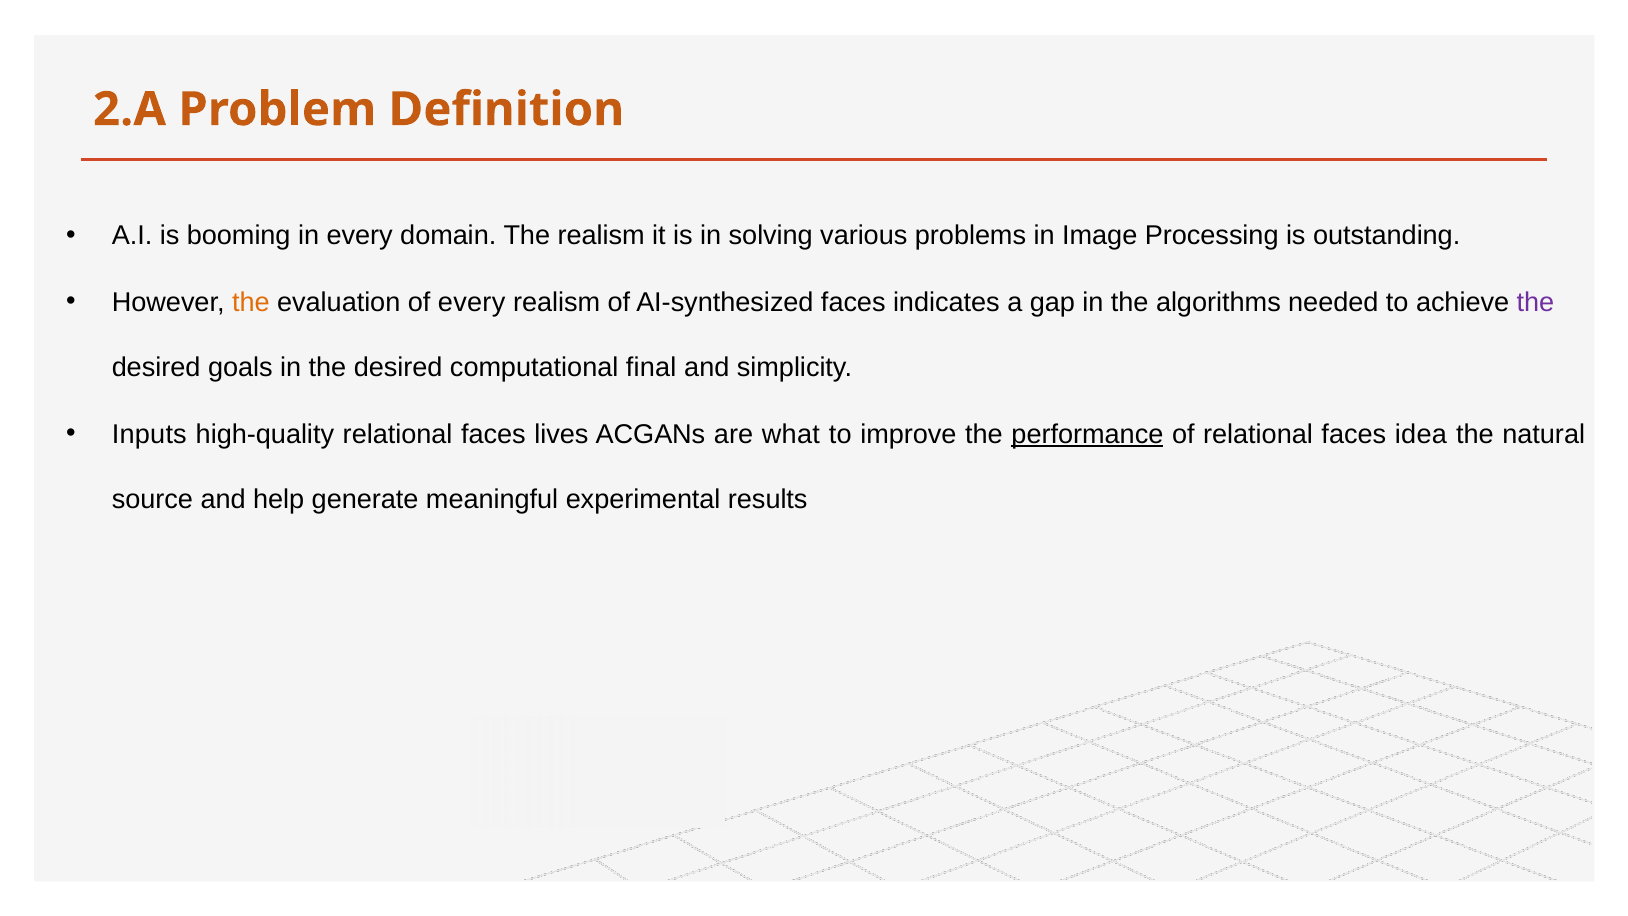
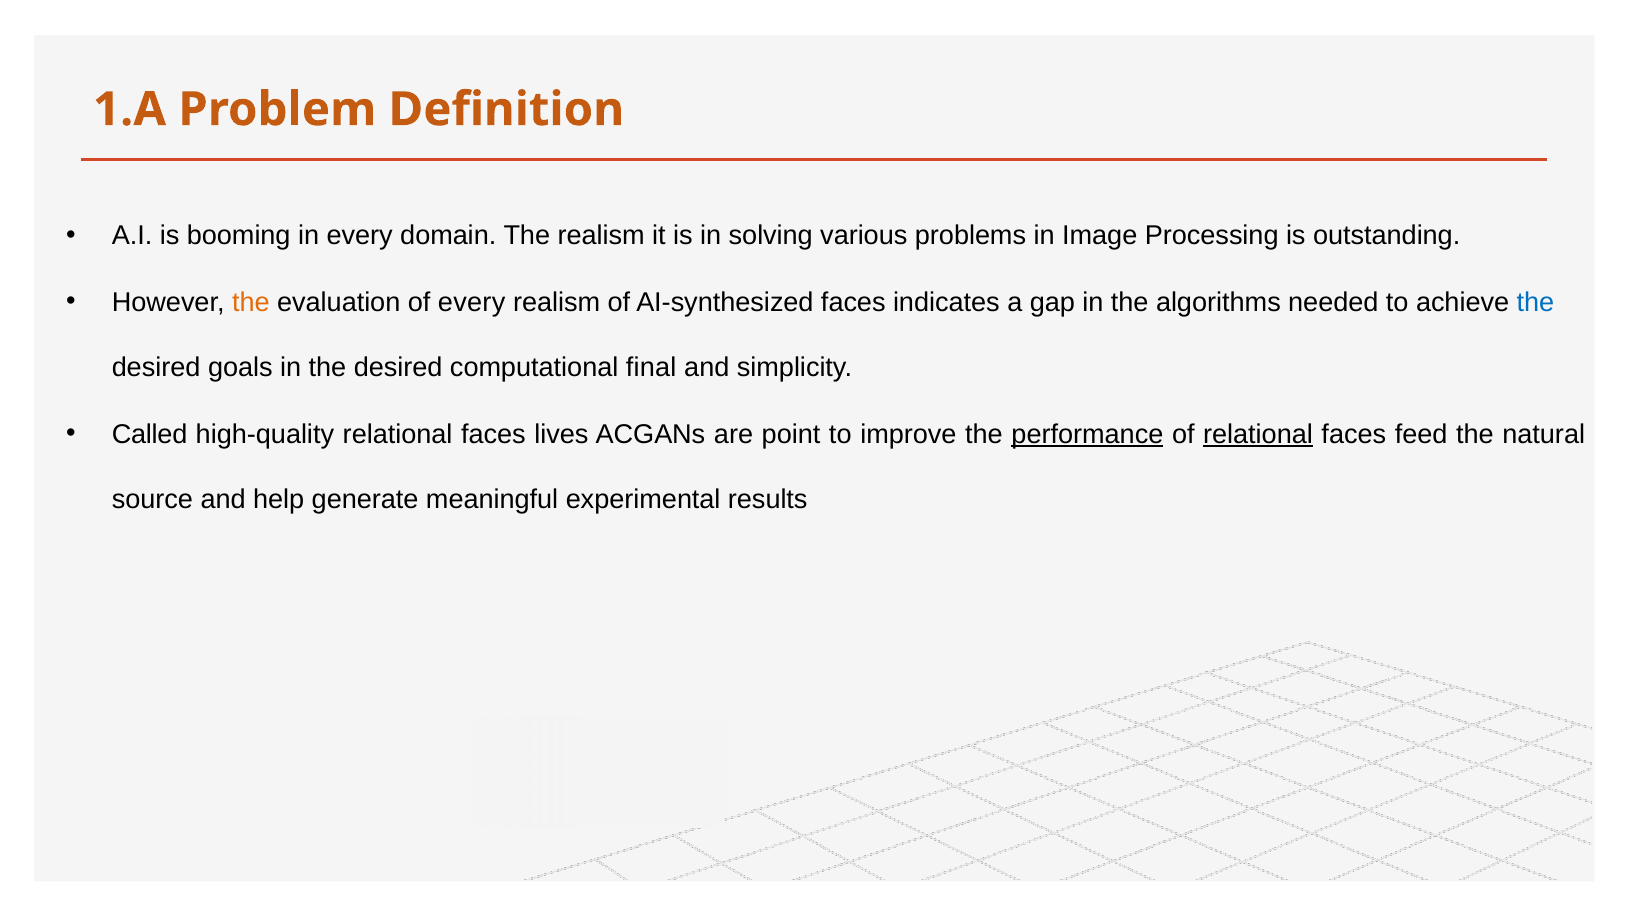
2.A: 2.A -> 1.A (130, 110)
the colour: purple -> blue (1535, 302)
Inputs: Inputs -> Called (150, 434)
what: what -> point (791, 434)
relational underline: none -> present (1258, 434)
idea: idea -> feed (1421, 434)
